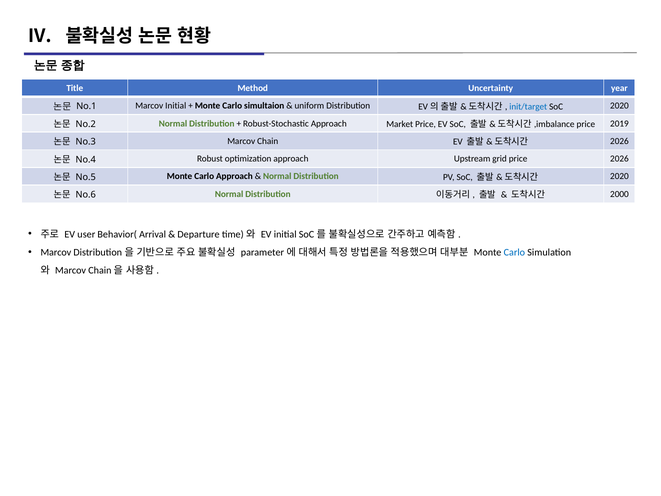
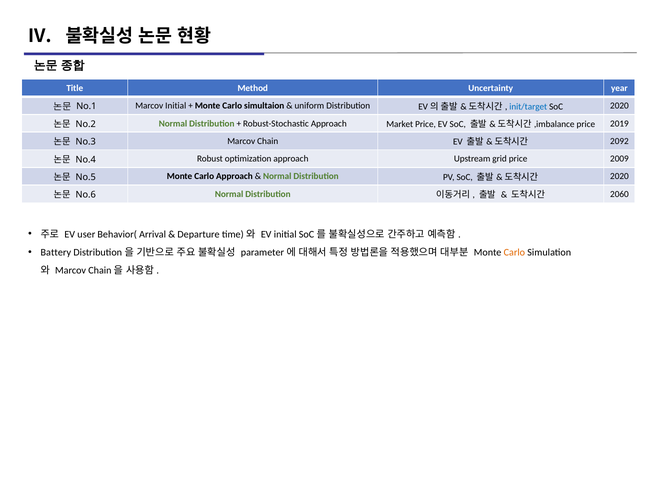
2026: 2026 -> 2092 (619, 141)
price 2026: 2026 -> 2009 (619, 159)
2000: 2000 -> 2060 (619, 194)
Marcov: Marcov -> Battery (56, 252)
Carlo colour: blue -> orange (514, 252)
